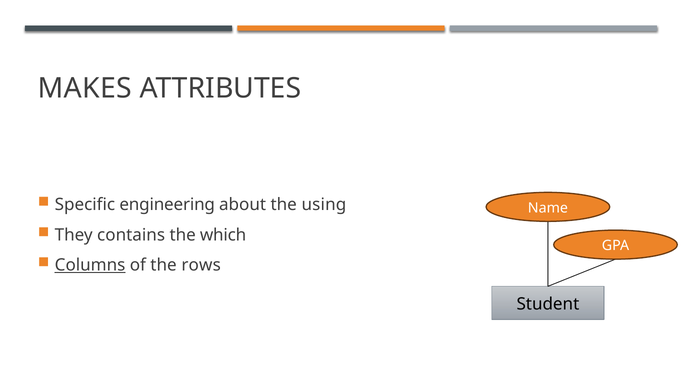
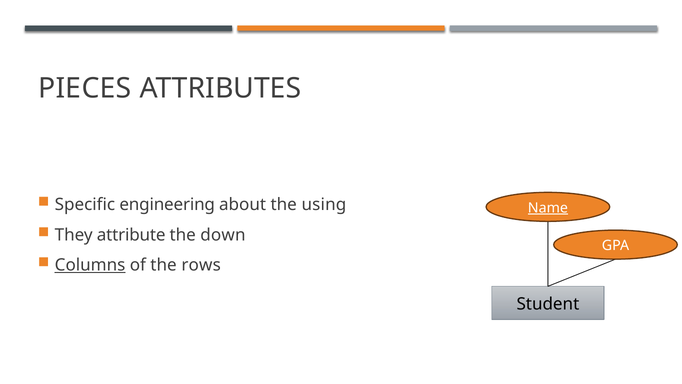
MAKES: MAKES -> PIECES (85, 88)
Name underline: none -> present (548, 208)
contains: contains -> attribute (131, 235)
which: which -> down (223, 235)
